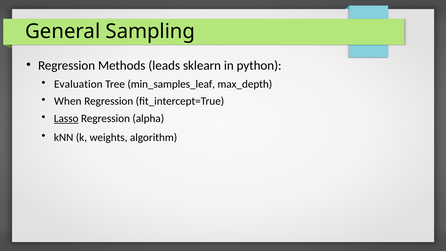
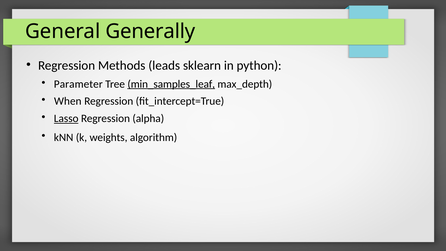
Sampling: Sampling -> Generally (150, 31)
Evaluation: Evaluation -> Parameter (78, 84)
min_samples_leaf underline: none -> present (171, 84)
